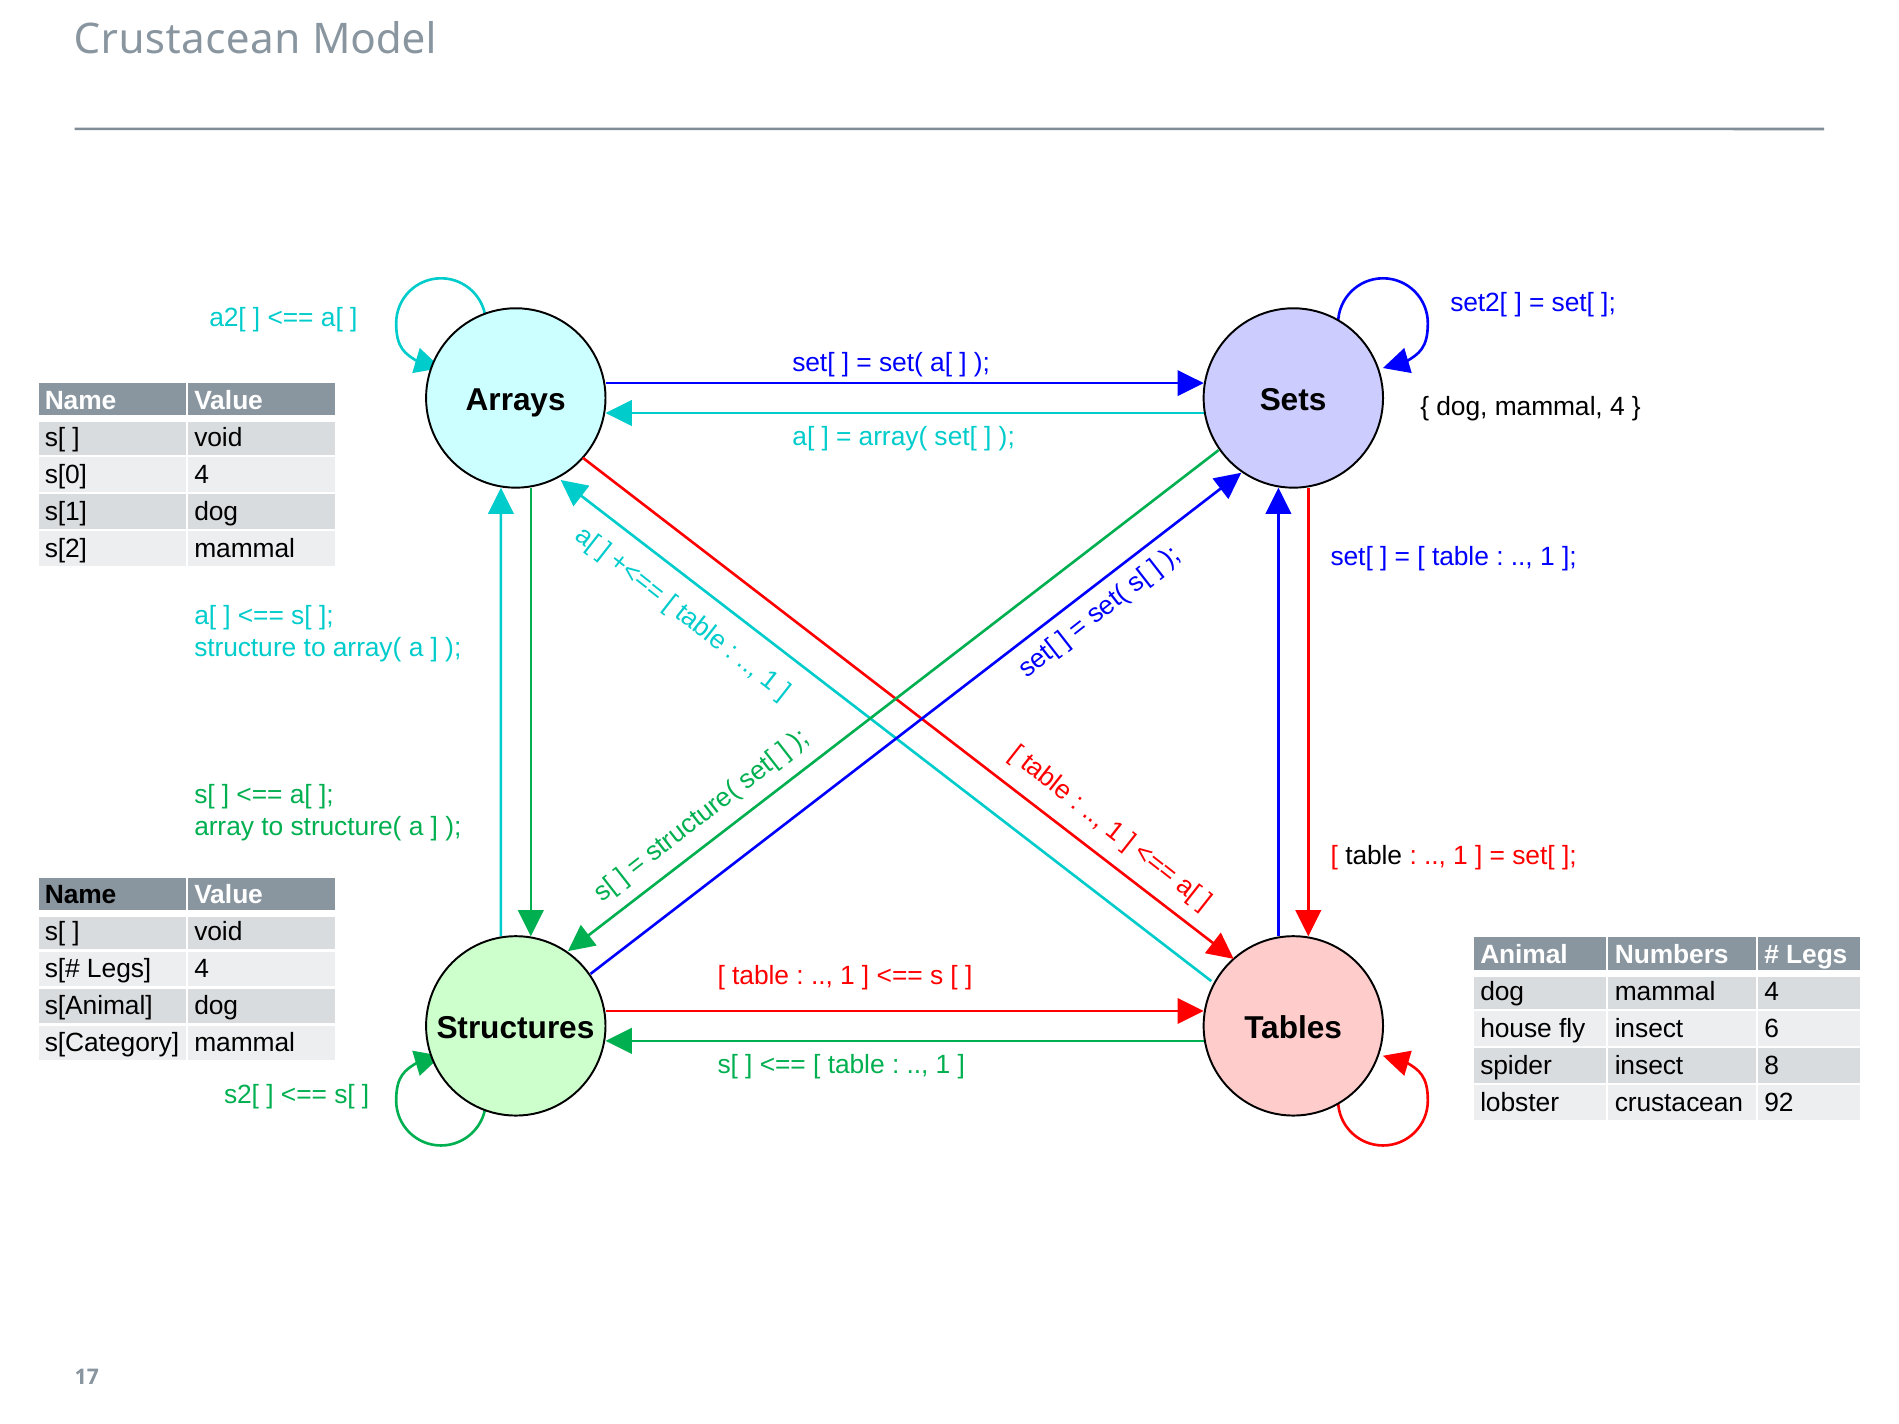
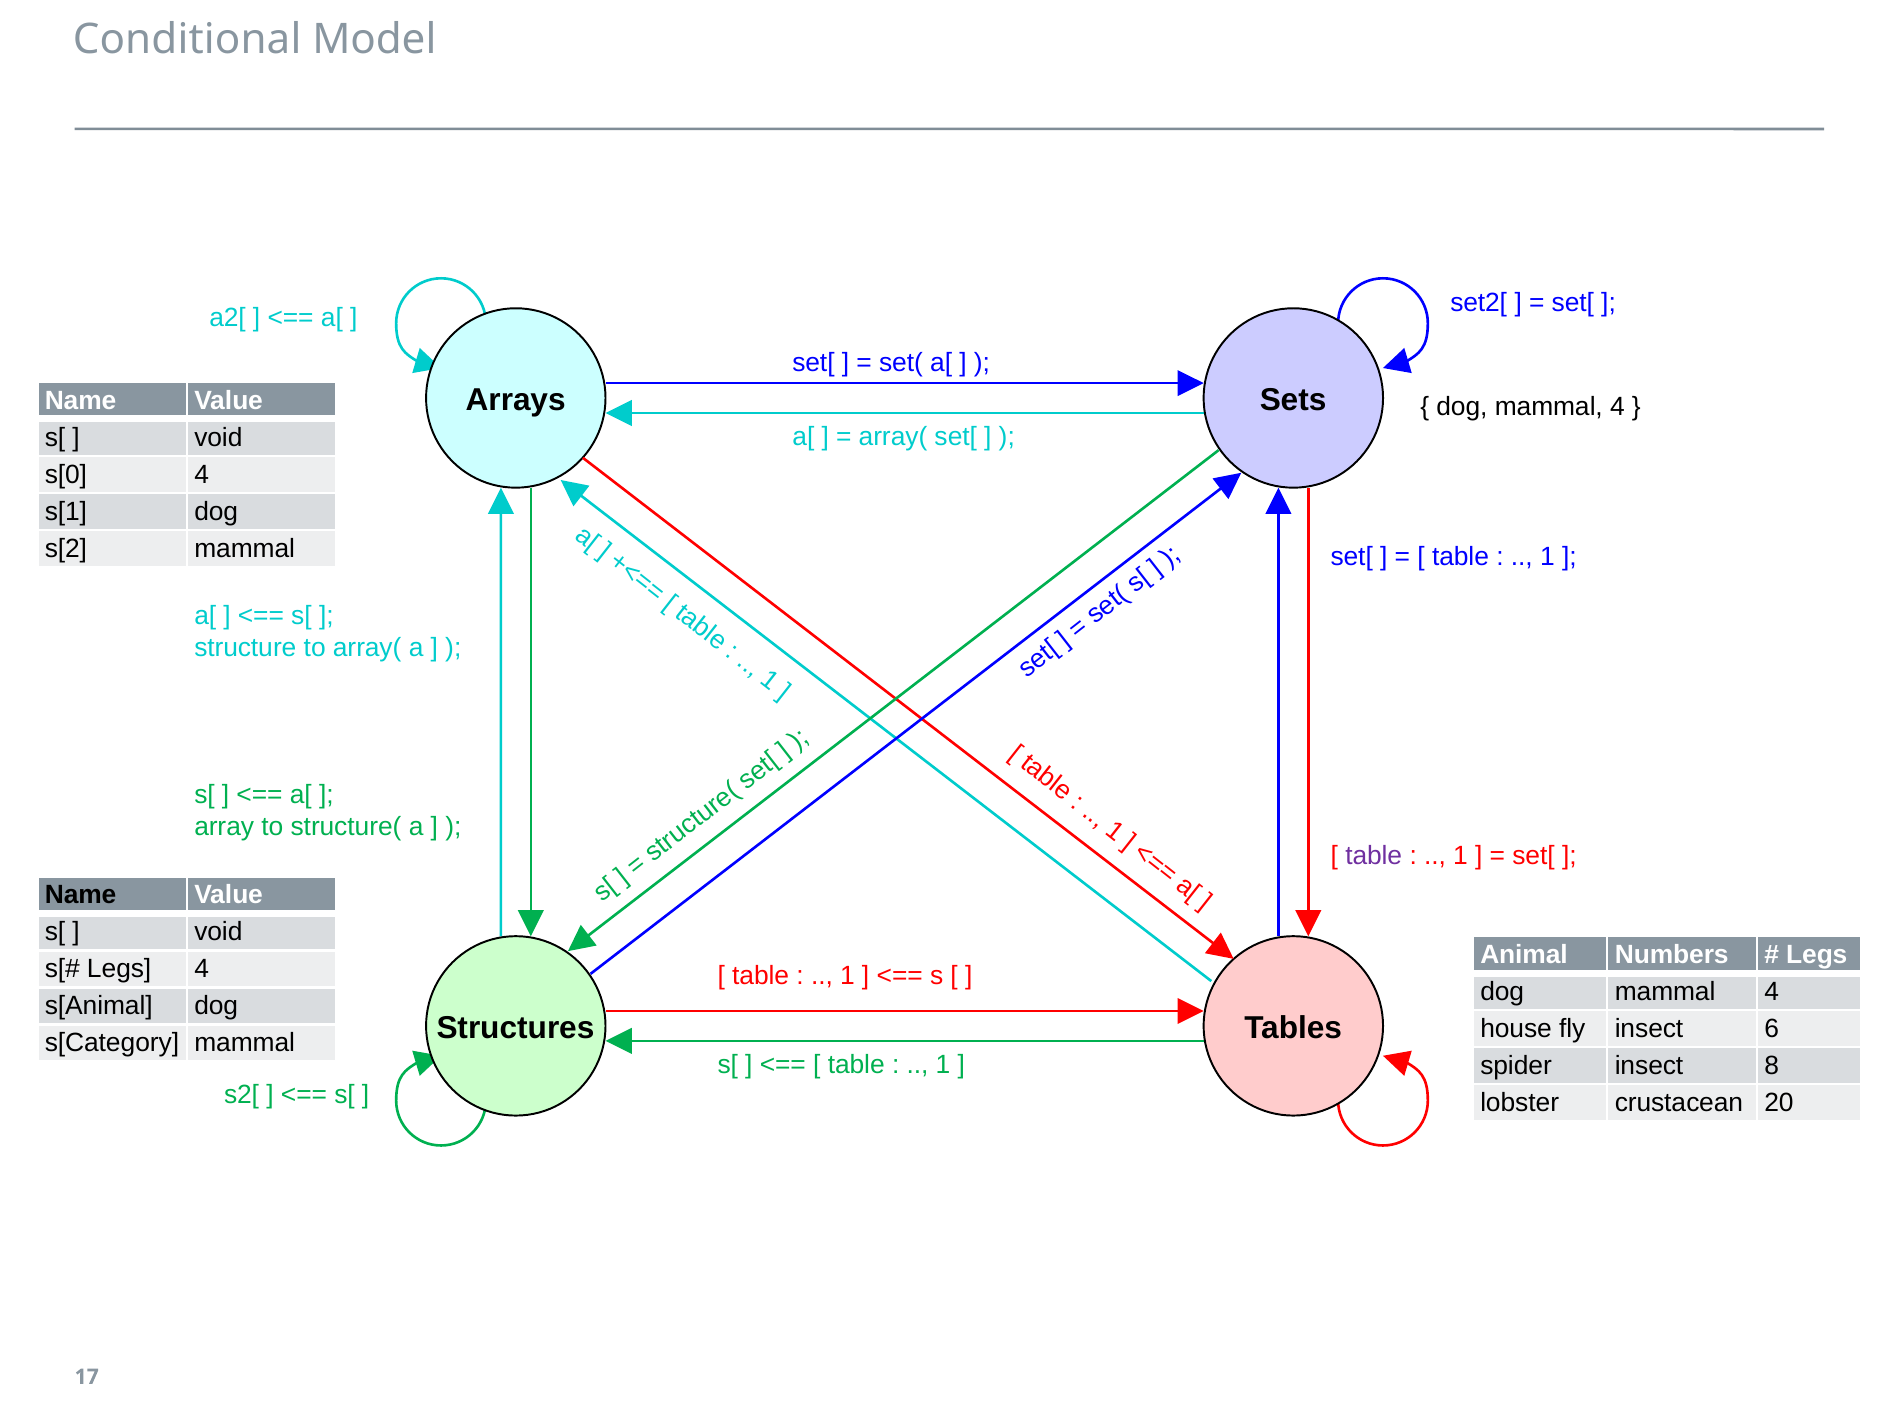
Crustacean: Crustacean -> Conditional (187, 40)
table colour: black -> purple (1374, 856)
92: 92 -> 20 (1779, 1103)
